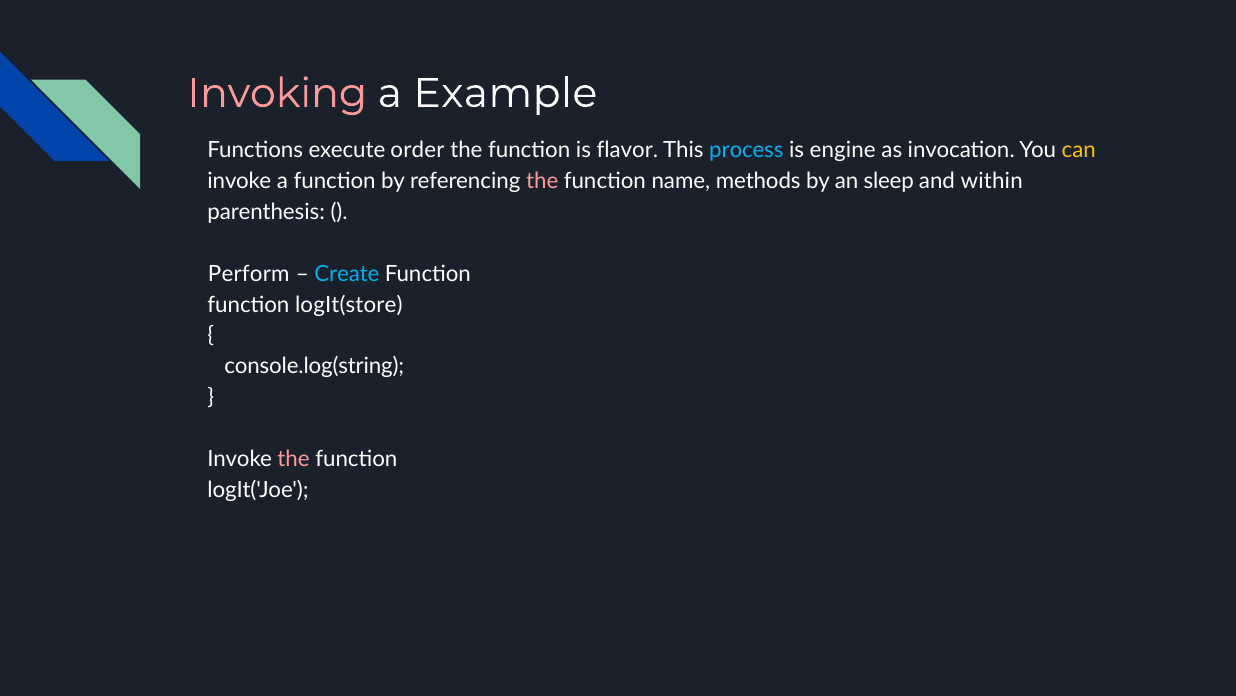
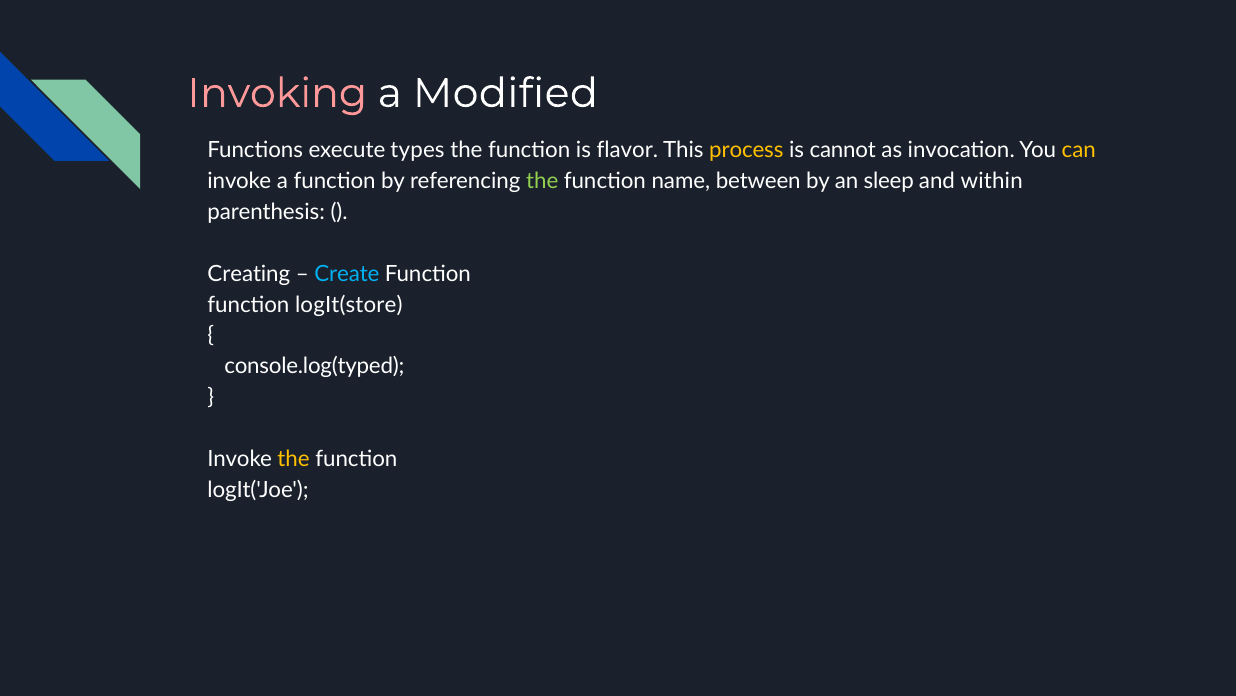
Example: Example -> Modified (505, 93)
order: order -> types (418, 150)
process colour: light blue -> yellow (746, 150)
engine: engine -> cannot (843, 150)
the colour: pink -> light green (542, 181)
methods: methods -> between (758, 181)
Perform: Perform -> Creating (249, 274)
console.log(string: console.log(string -> console.log(typed (314, 366)
the colour: pink -> yellow (294, 458)
